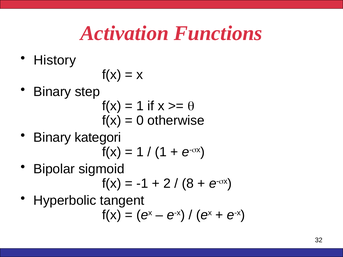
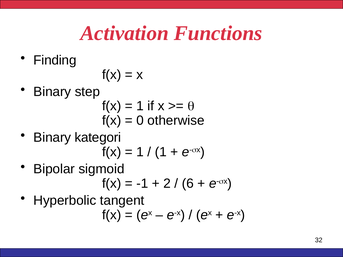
History: History -> Finding (55, 60)
8: 8 -> 6 (188, 184)
